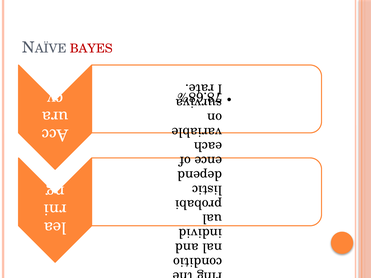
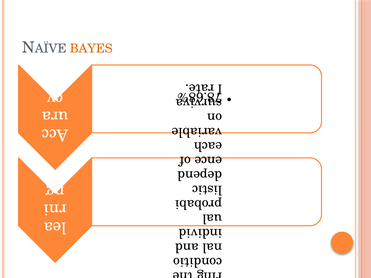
BAYES colour: red -> orange (91, 48)
